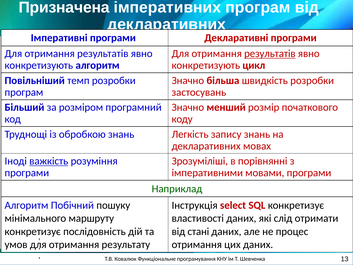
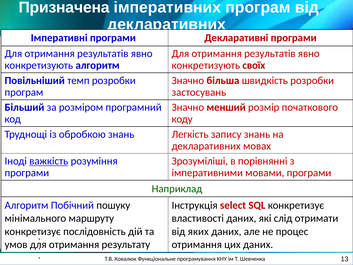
результатів underline: present -> none (270, 54)
цикл: цикл -> своїх (254, 65)
стані: стані -> яких (198, 231)
